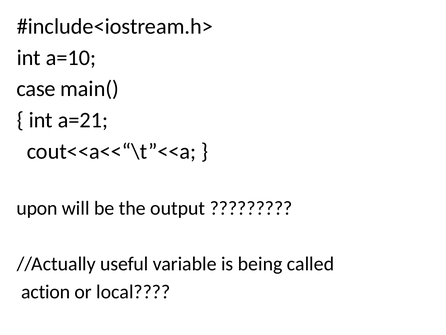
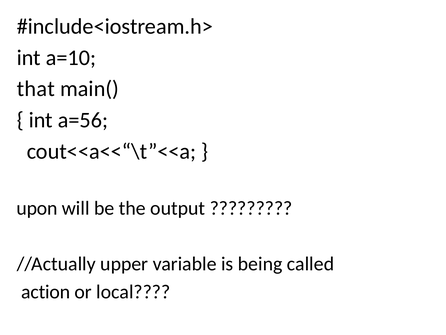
case: case -> that (36, 89)
a=21: a=21 -> a=56 (83, 120)
useful: useful -> upper (124, 264)
